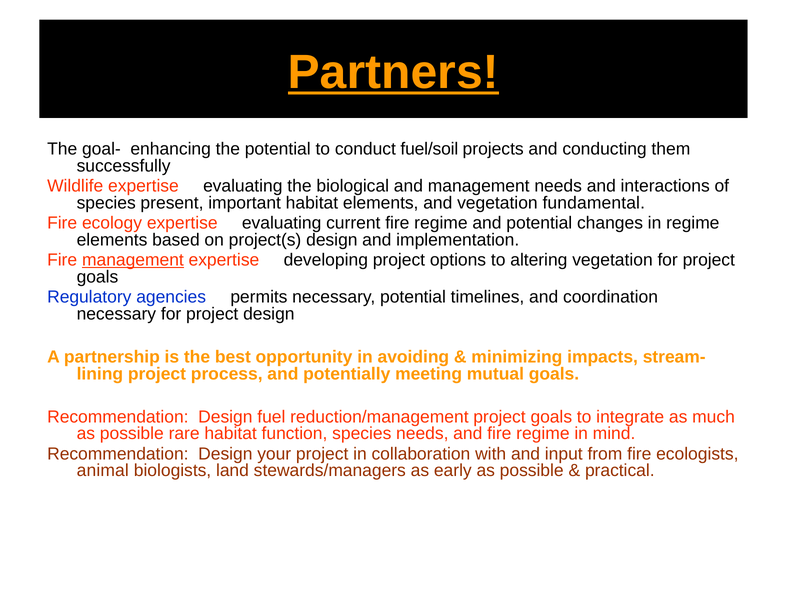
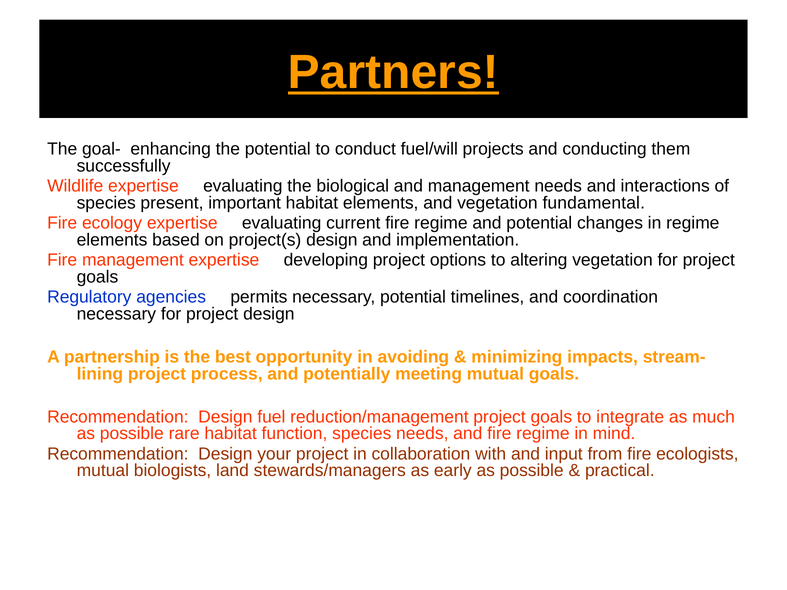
fuel/soil: fuel/soil -> fuel/will (429, 149)
management underline: present -> none (133, 260)
animal: animal -> mutual (103, 471)
